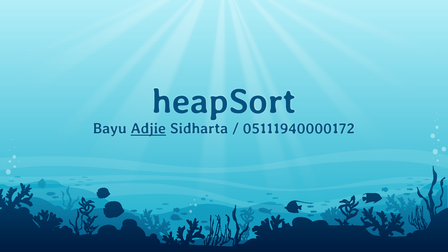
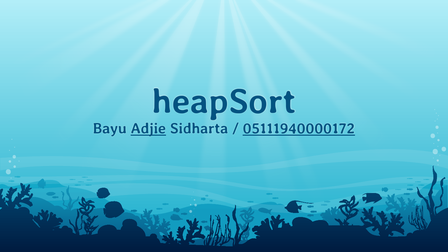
05111940000172 underline: none -> present (299, 129)
